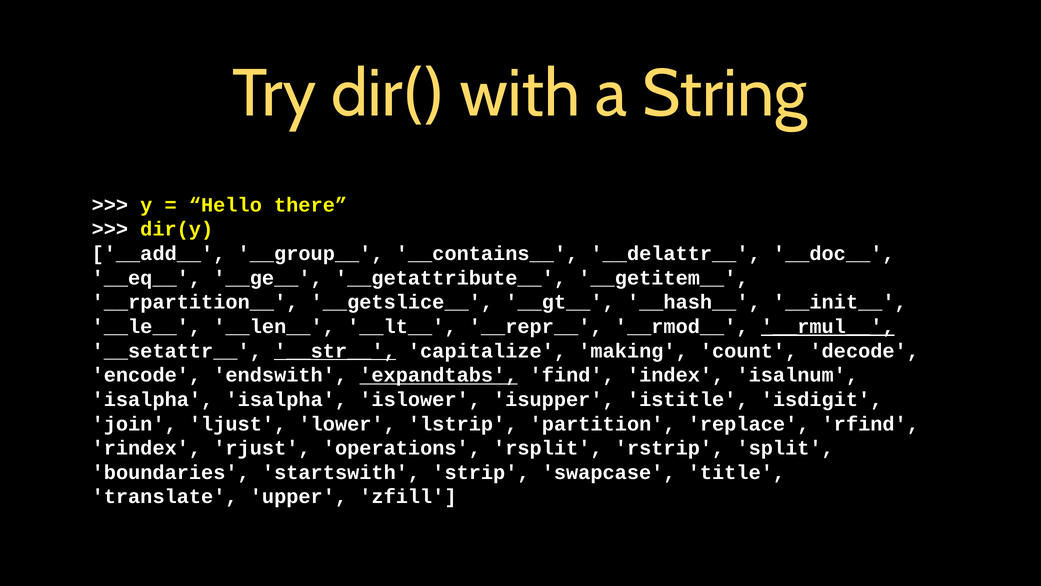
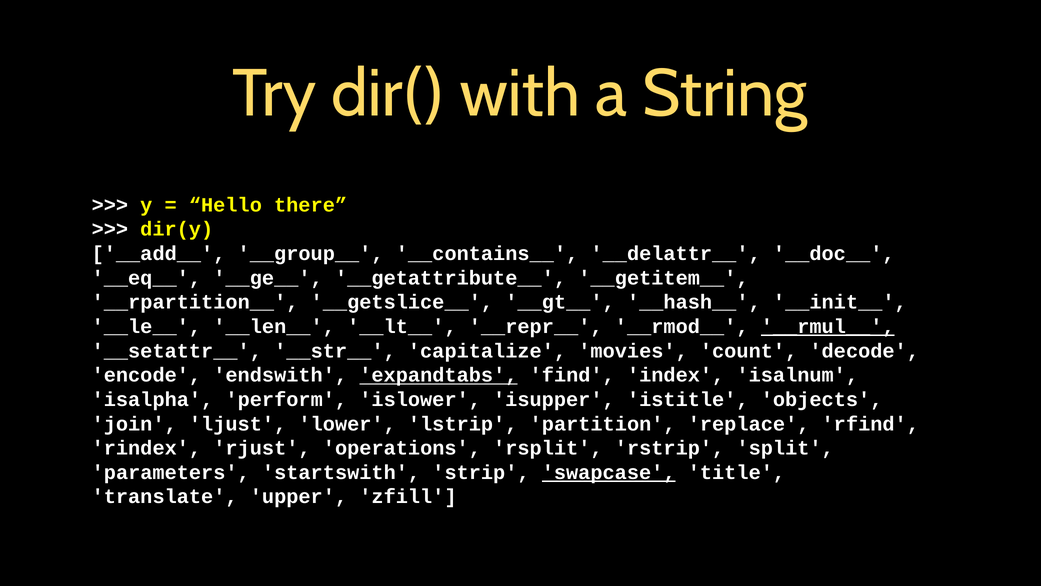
__str__ underline: present -> none (335, 351)
making: making -> movies (633, 351)
isalpha isalpha: isalpha -> perform (286, 399)
isdigit: isdigit -> objects (822, 399)
boundaries: boundaries -> parameters (171, 472)
swapcase underline: none -> present (609, 472)
